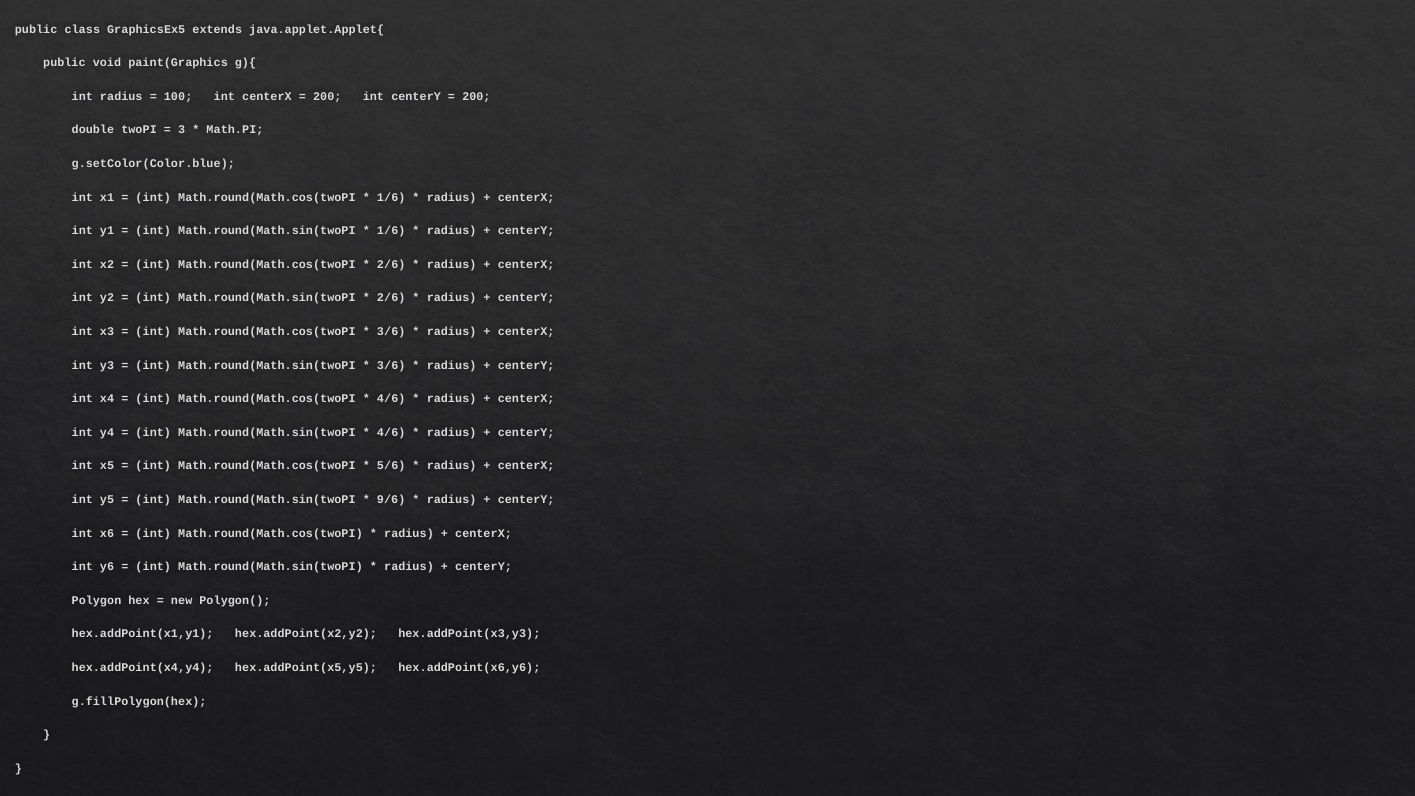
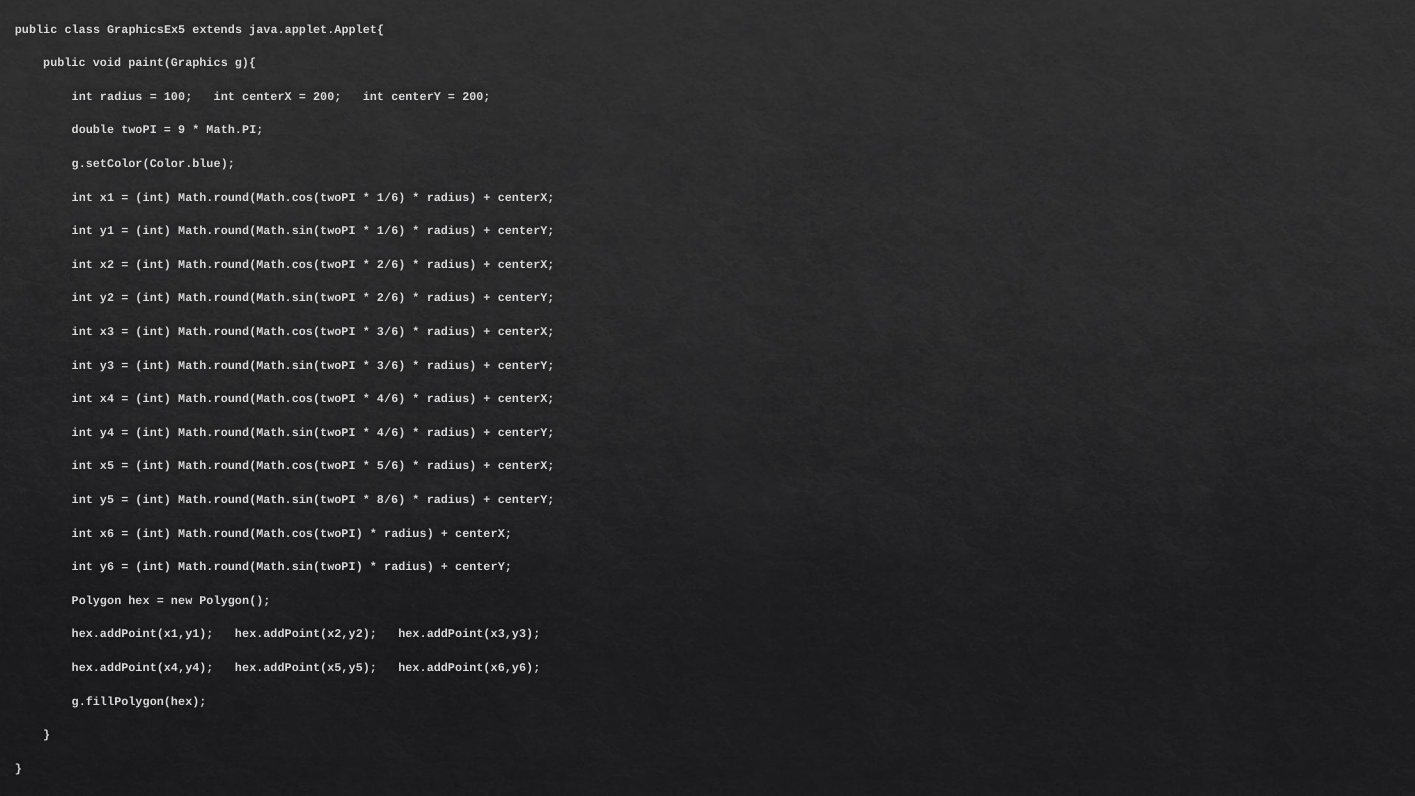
3: 3 -> 9 (182, 130)
9/6: 9/6 -> 8/6 (391, 500)
